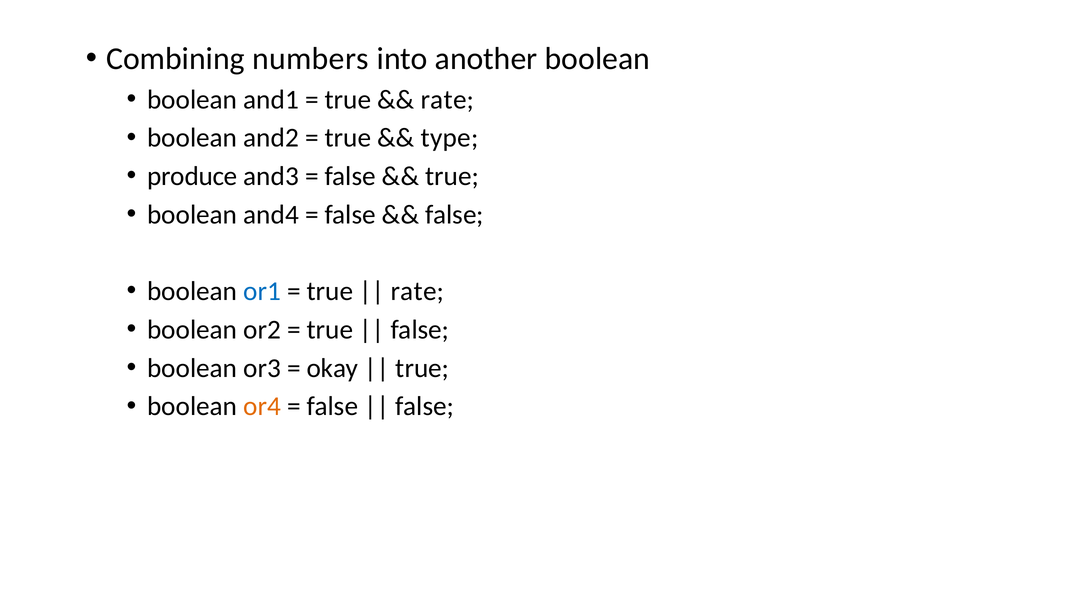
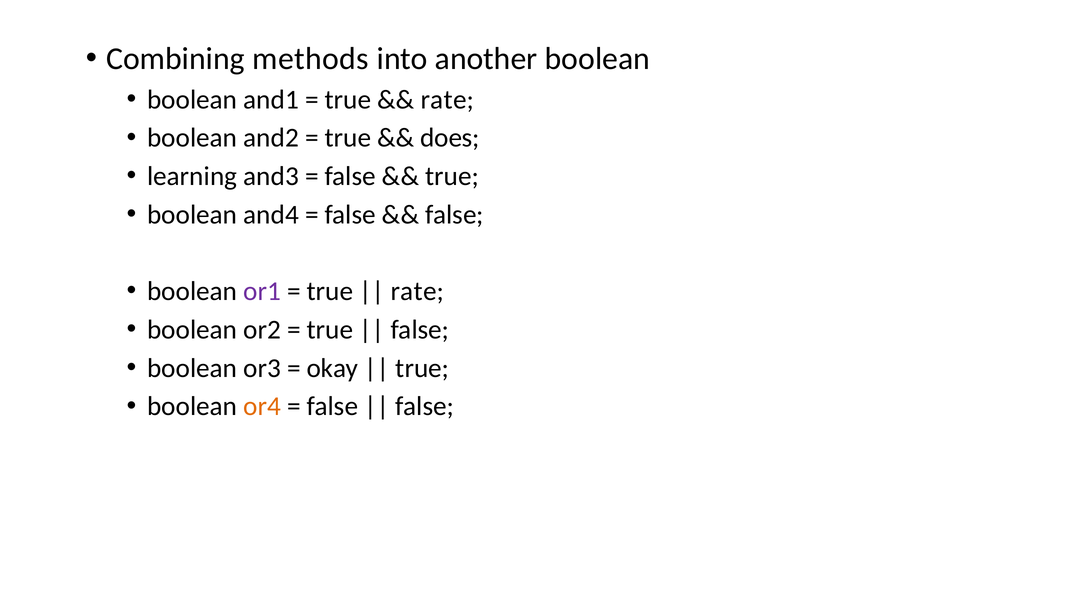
numbers: numbers -> methods (311, 59)
type: type -> does (450, 138)
produce: produce -> learning (192, 176)
or1 colour: blue -> purple (262, 291)
